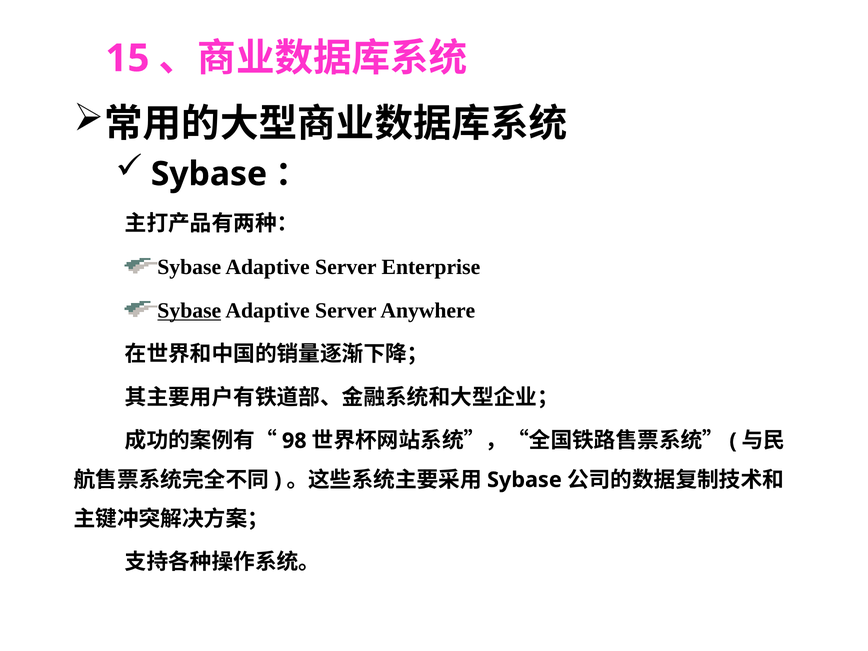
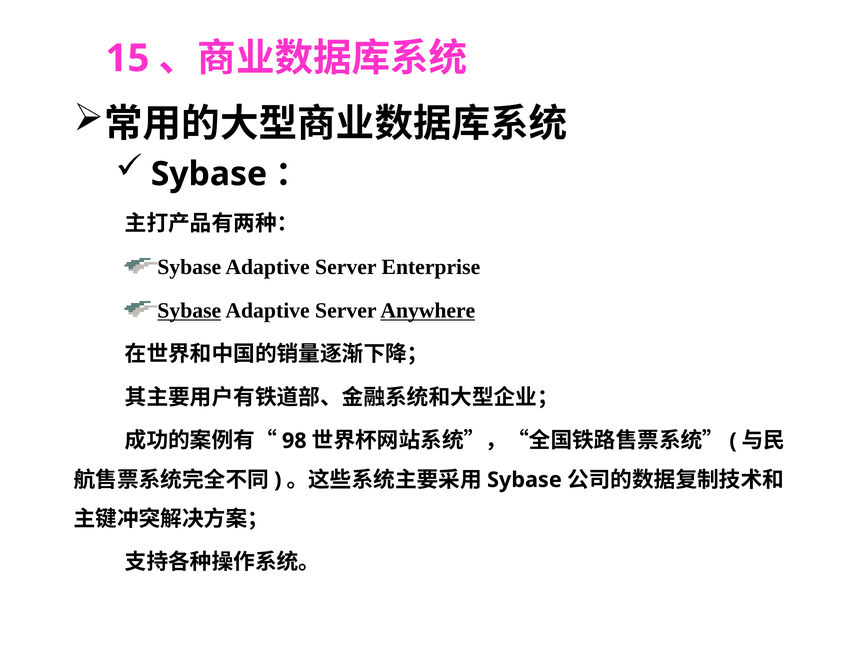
Anywhere underline: none -> present (428, 311)
